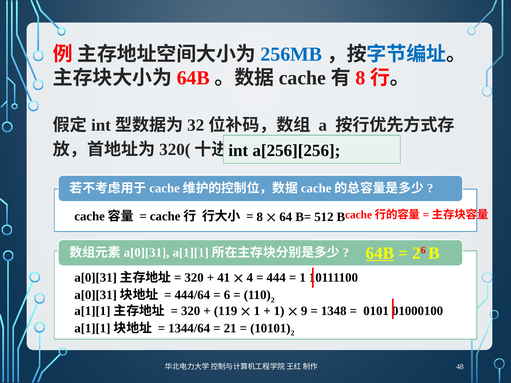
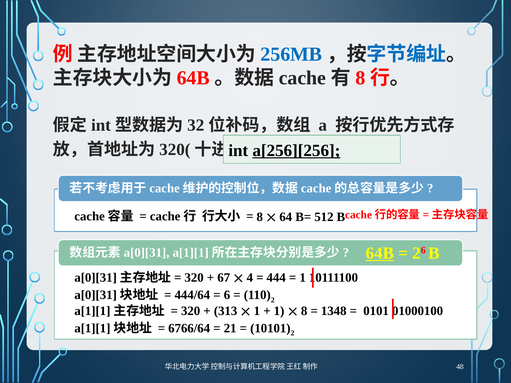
a[256][256 underline: none -> present (296, 151)
41: 41 -> 67 (224, 278)
119: 119 -> 313 (226, 311)
9: 9 -> 8 (304, 311)
1344/64: 1344/64 -> 6766/64 (189, 328)
